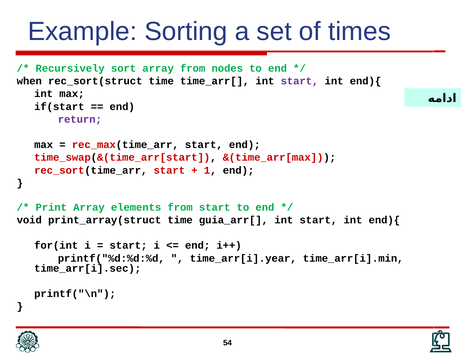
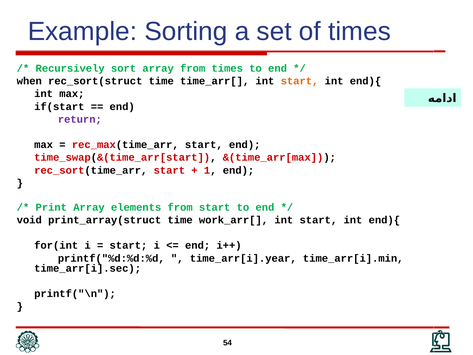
from nodes: nodes -> times (227, 68)
start colour: purple -> orange (300, 81)
guia_arr[: guia_arr[ -> work_arr[ (234, 220)
